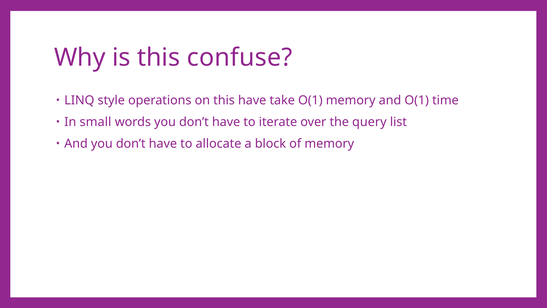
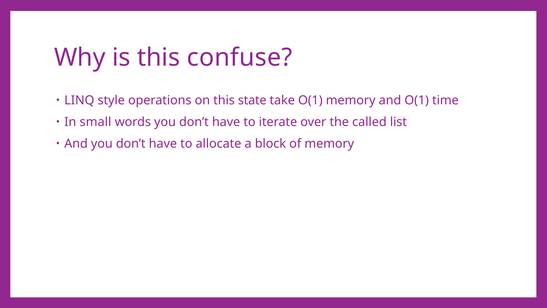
this have: have -> state (252, 100)
query: query -> called (369, 122)
